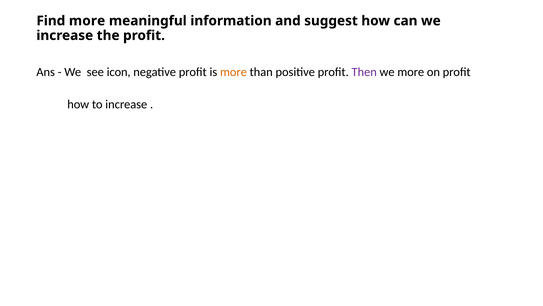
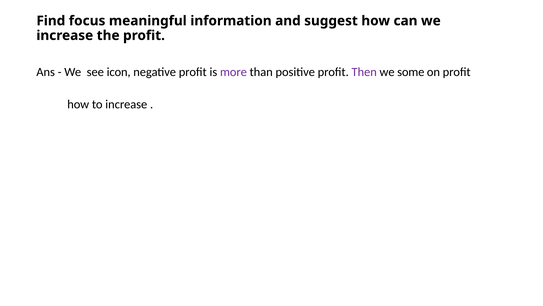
Find more: more -> focus (87, 21)
more colour: orange -> purple (233, 72)
we more: more -> some (411, 72)
